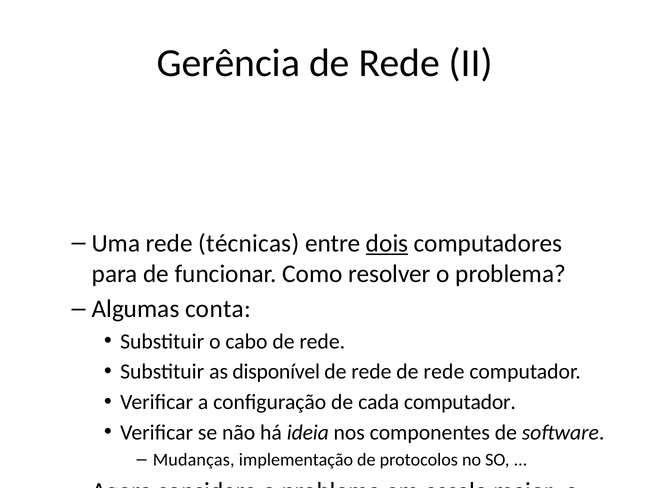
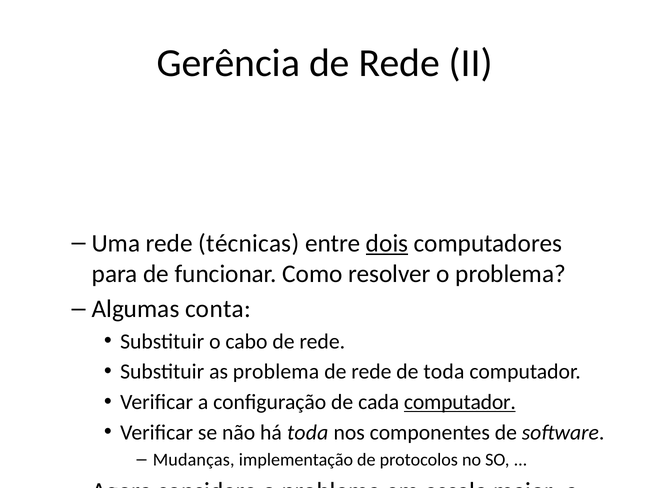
as disponível: disponível -> problema (276, 371)
rede de rede: rede -> toda (444, 371)
computador underline: none -> present (460, 402)
há ideia: ideia -> toda (308, 432)
